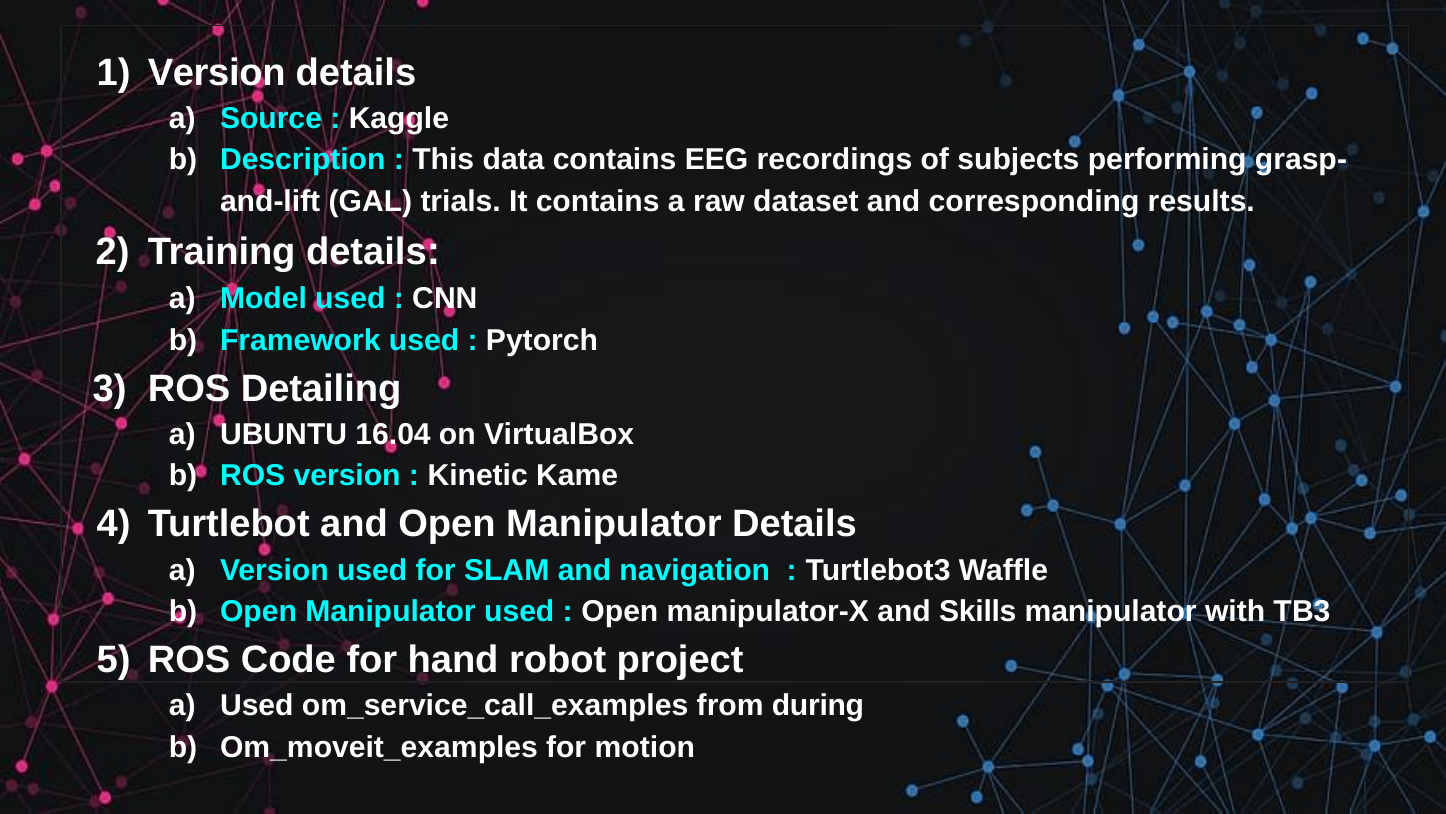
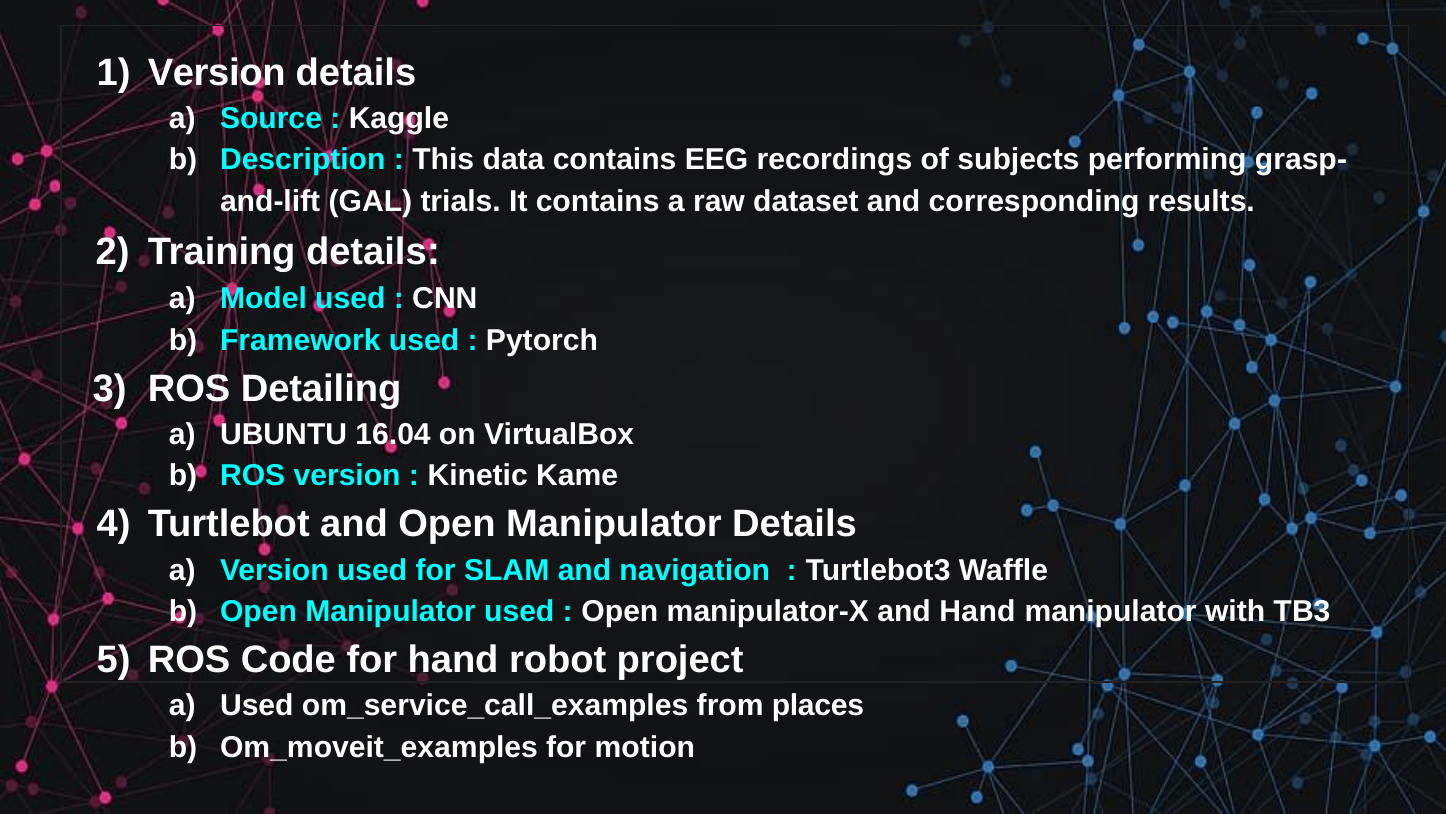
and Skills: Skills -> Hand (978, 611)
during: during -> places (818, 705)
